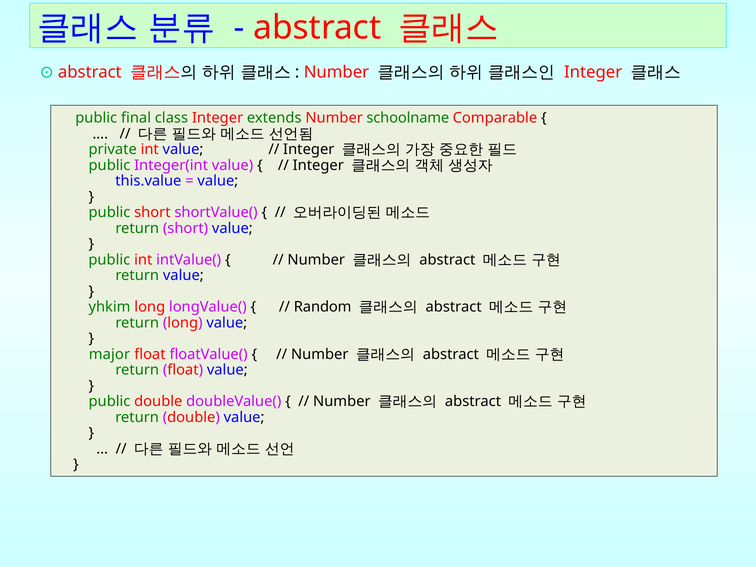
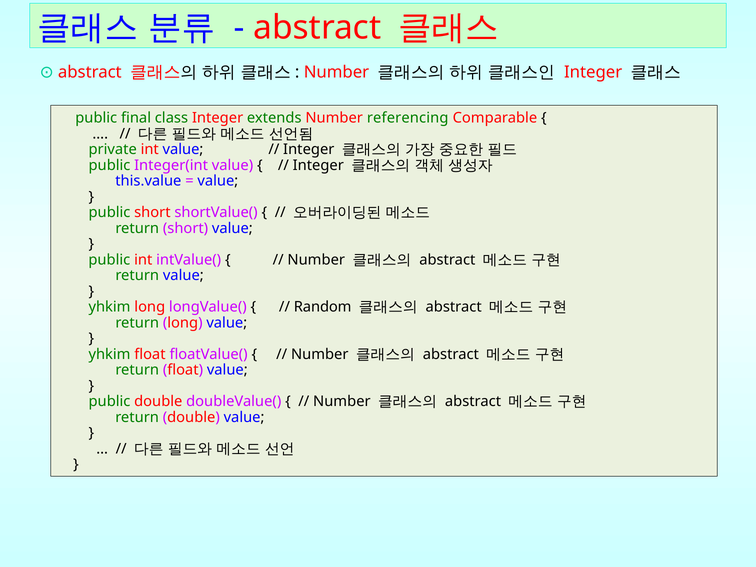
schoolname: schoolname -> referencing (408, 118)
major: major -> yhkim (110, 354)
